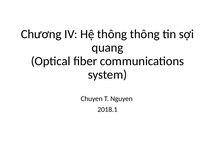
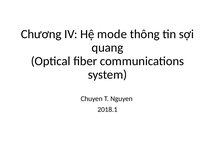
Hệ thông: thông -> mode (112, 34)
